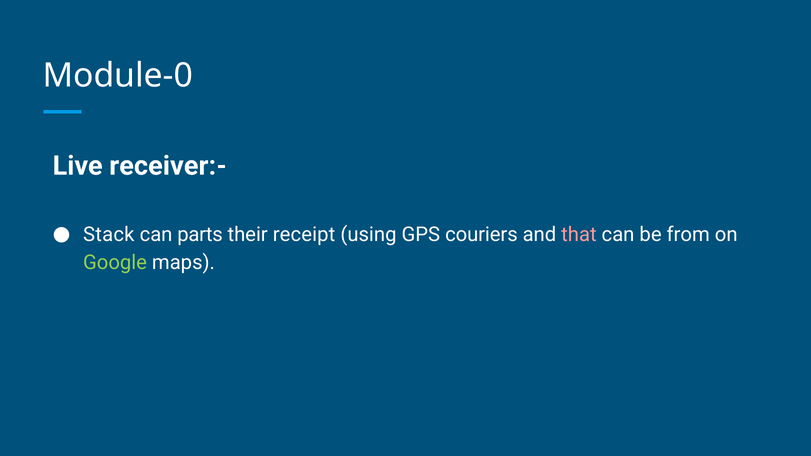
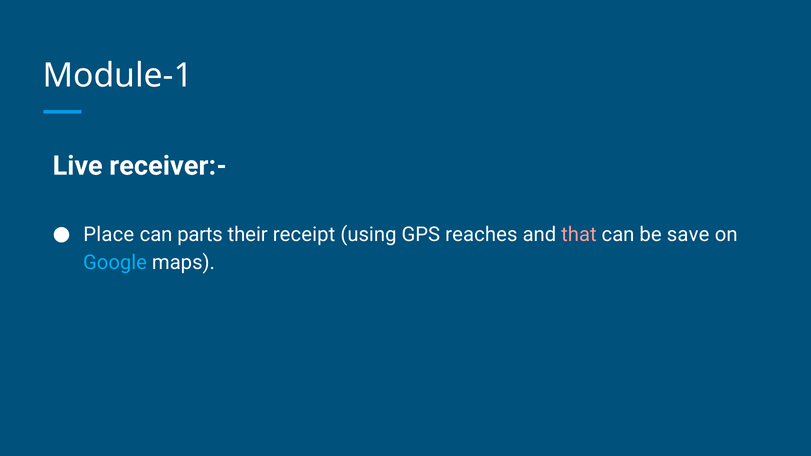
Module-0: Module-0 -> Module-1 (118, 75)
Stack: Stack -> Place (109, 235)
couriers: couriers -> reaches (481, 235)
from: from -> save (688, 235)
Google colour: light green -> light blue (115, 263)
